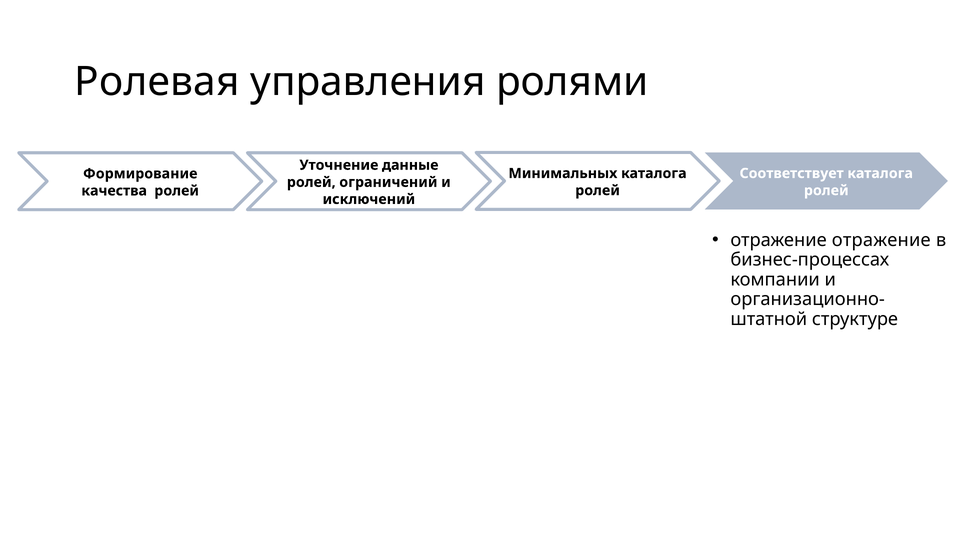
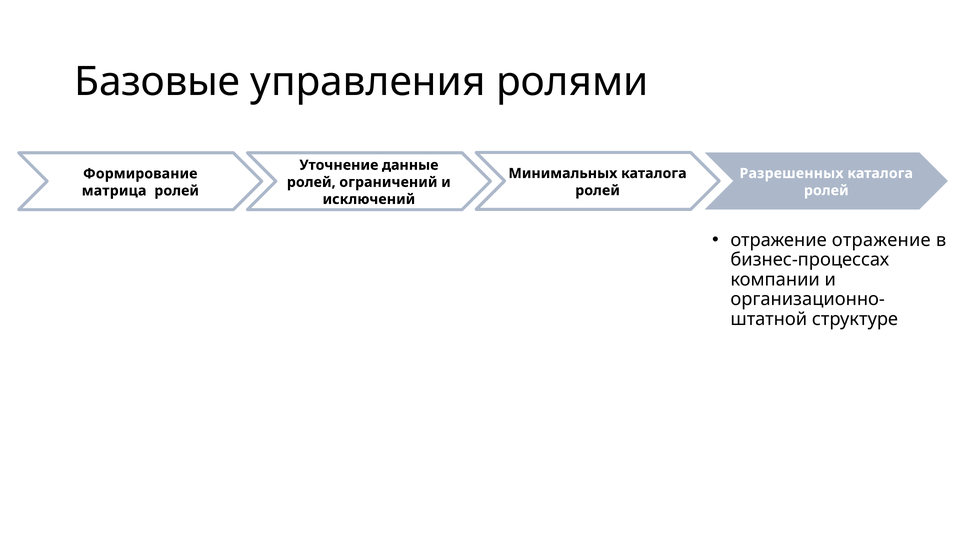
Ролевая: Ролевая -> Базовые (157, 82)
Соответствует: Соответствует -> Разрешенных (792, 173)
качества: качества -> матрица (114, 191)
